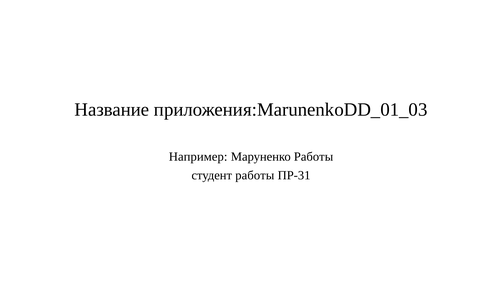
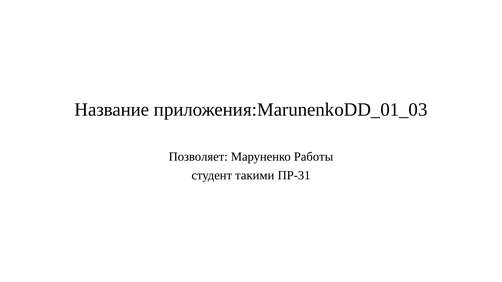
Например: Например -> Позволяет (198, 157)
студент работы: работы -> такими (255, 176)
